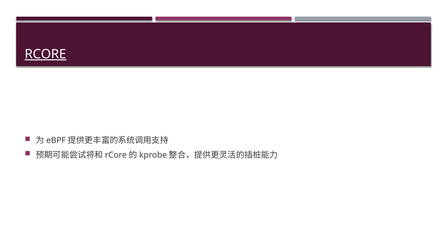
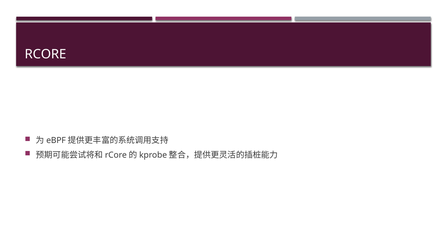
RCORE underline: present -> none (45, 54)
